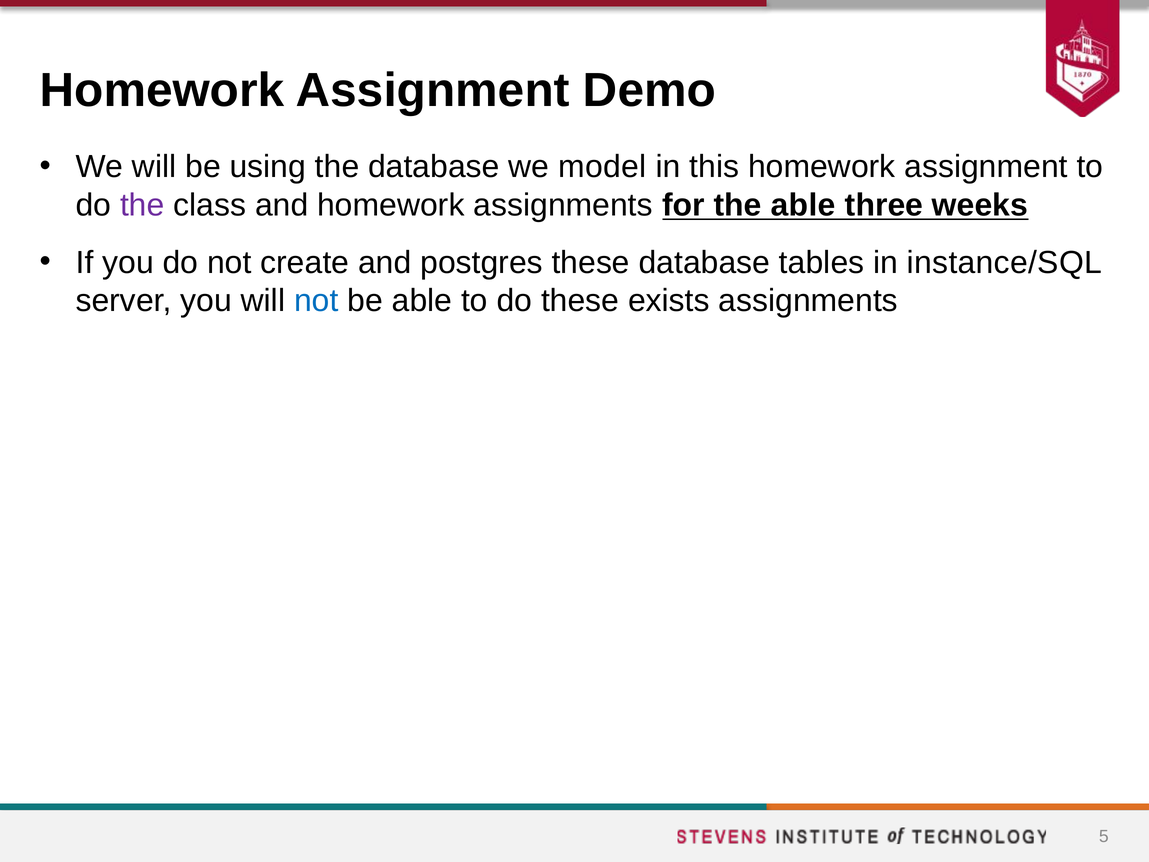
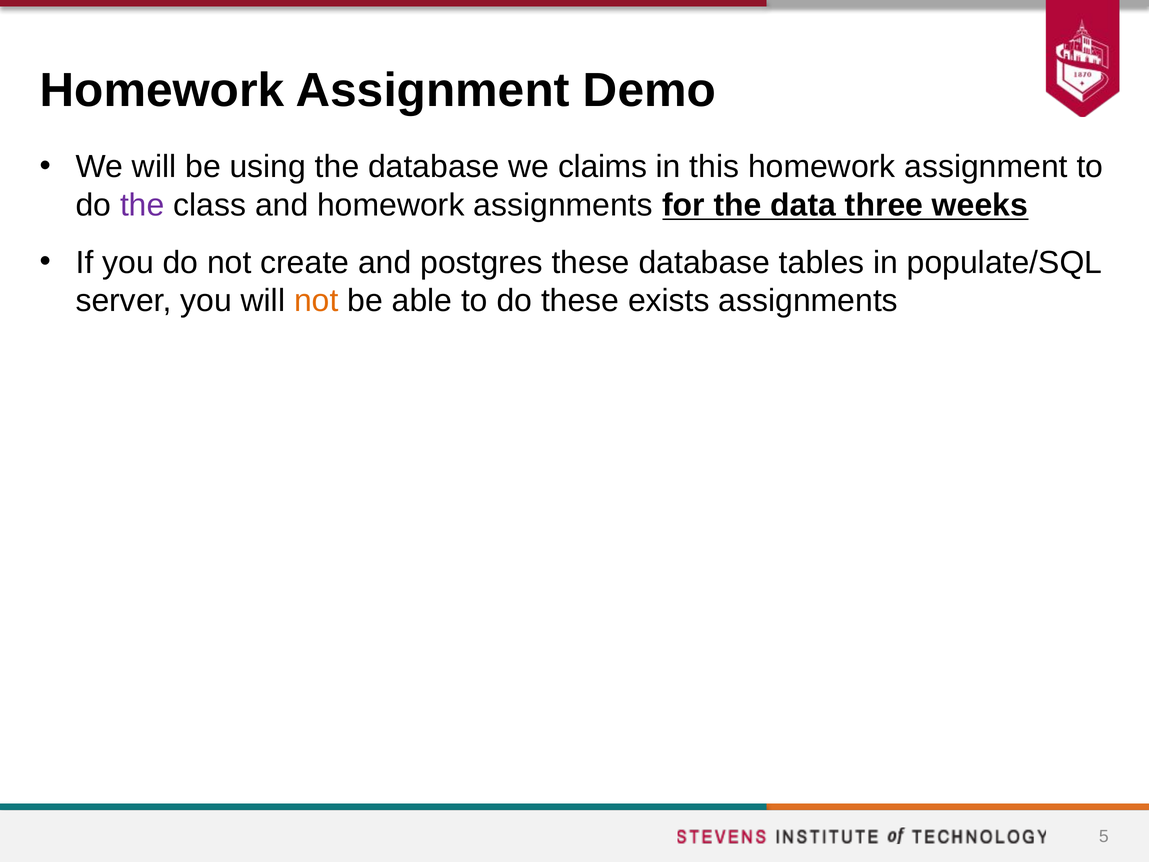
model: model -> claims (603, 167)
the able: able -> data (803, 205)
instance/SQL: instance/SQL -> populate/SQL (1005, 263)
not colour: blue -> orange (316, 301)
